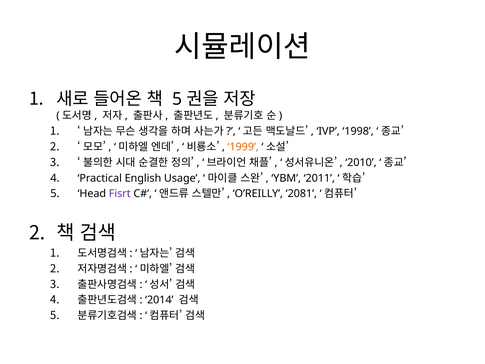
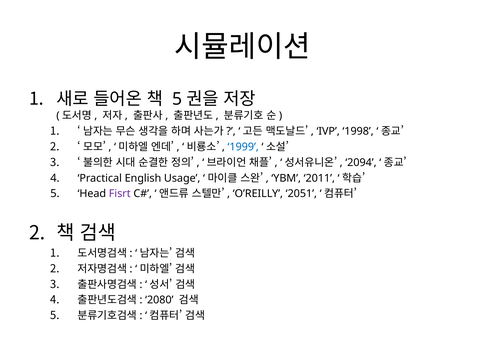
1999 colour: orange -> blue (243, 147)
2010: 2010 -> 2094 (361, 162)
2081: 2081 -> 2051 (301, 194)
2014: 2014 -> 2080 (159, 300)
